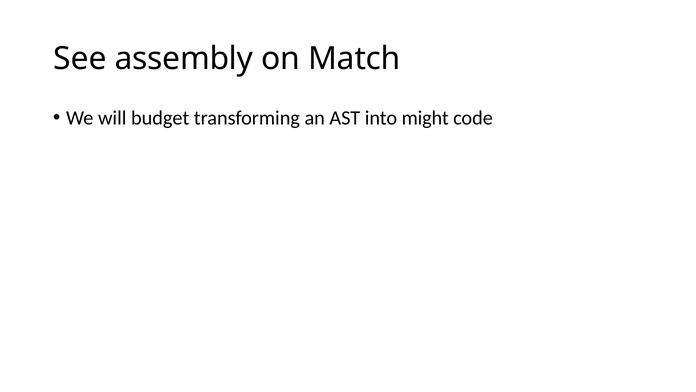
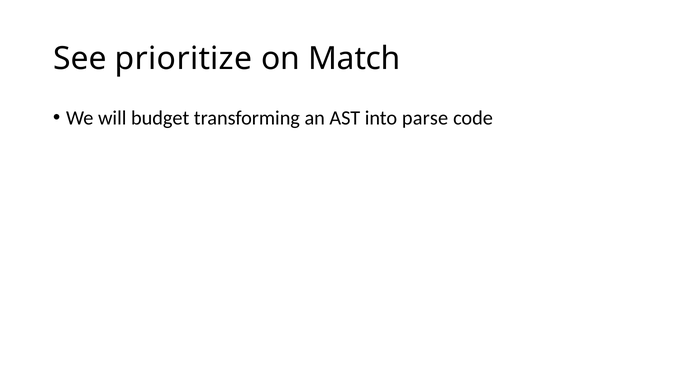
assembly: assembly -> prioritize (184, 58)
might: might -> parse (425, 118)
